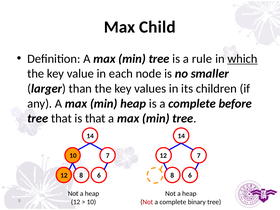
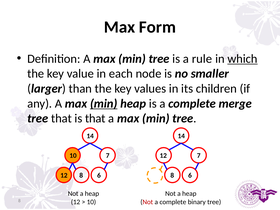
Child: Child -> Form (157, 27)
min underline: none -> present (104, 104)
before: before -> merge (235, 104)
